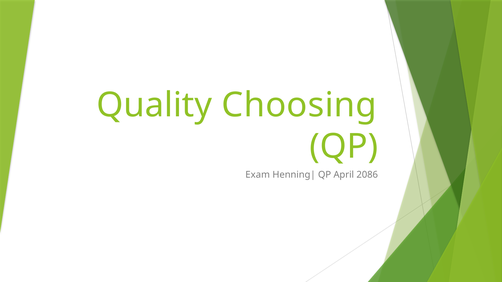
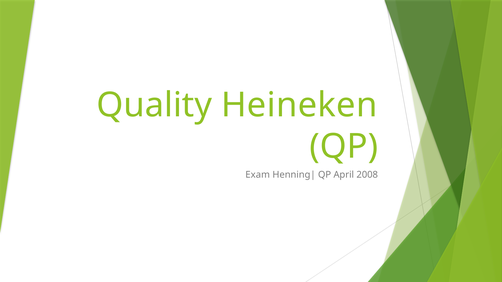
Choosing: Choosing -> Heineken (299, 105)
2086: 2086 -> 2008 (367, 175)
